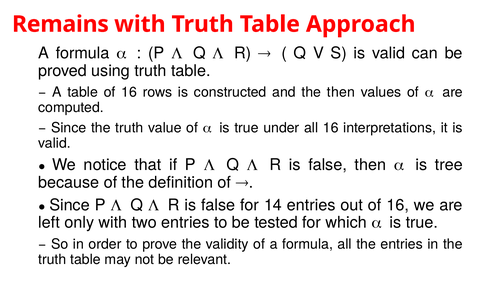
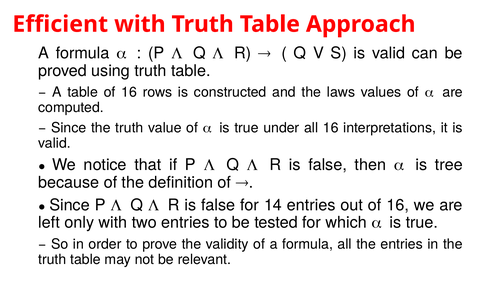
Remains: Remains -> Efficient (60, 24)
the then: then -> laws (341, 92)
